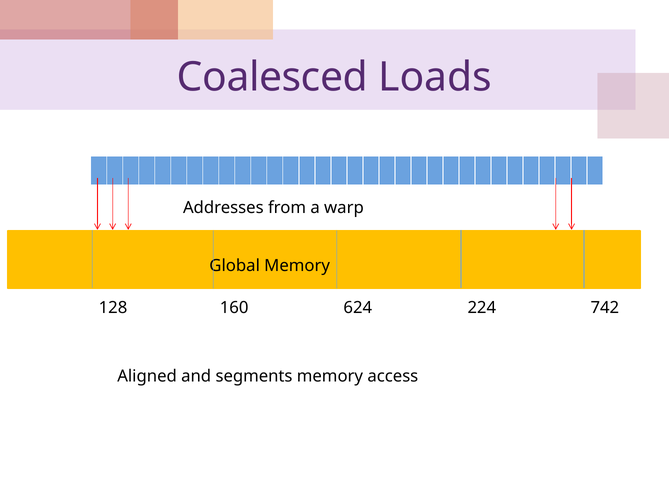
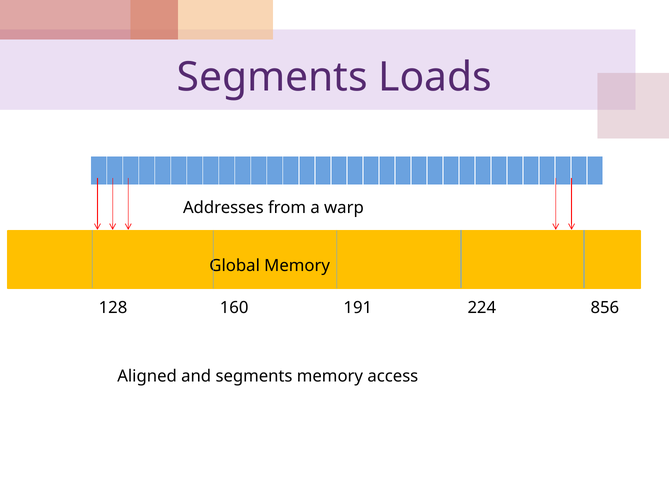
Coalesced: Coalesced -> Segments (272, 77)
624: 624 -> 191 (358, 307)
742: 742 -> 856 (605, 307)
